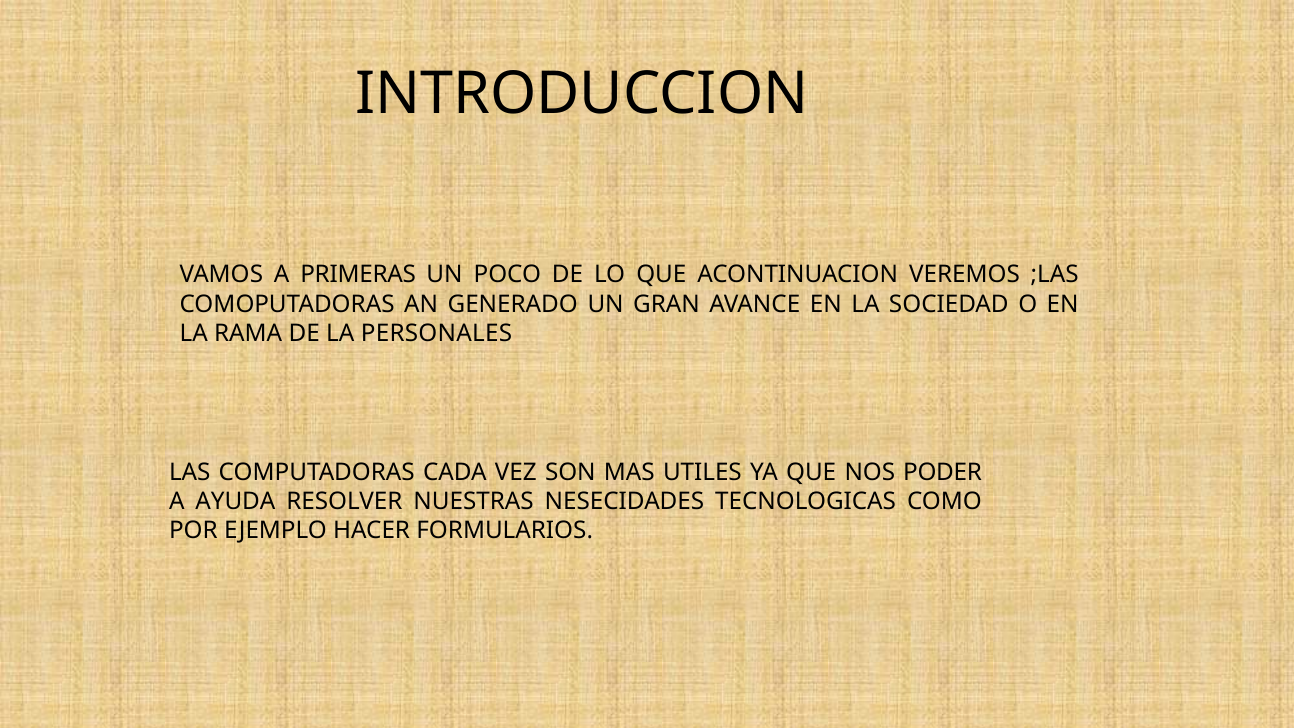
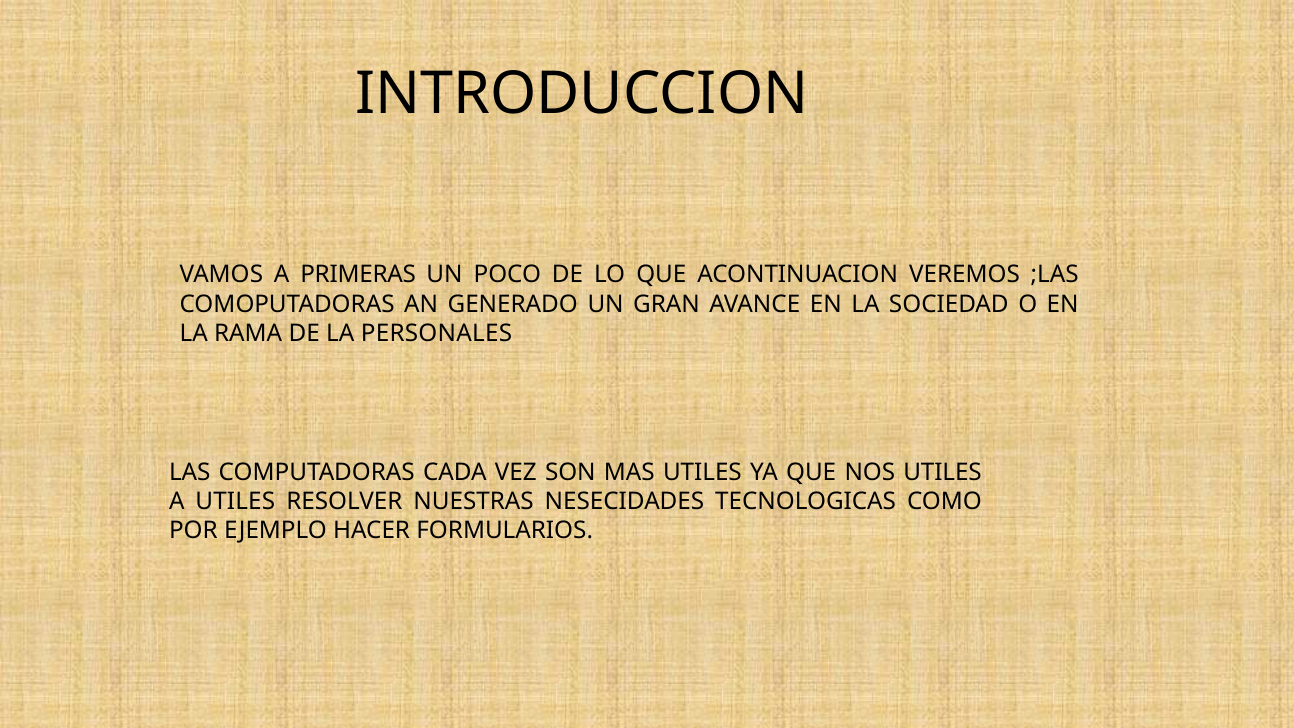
NOS PODER: PODER -> UTILES (943, 472)
A AYUDA: AYUDA -> UTILES (235, 502)
